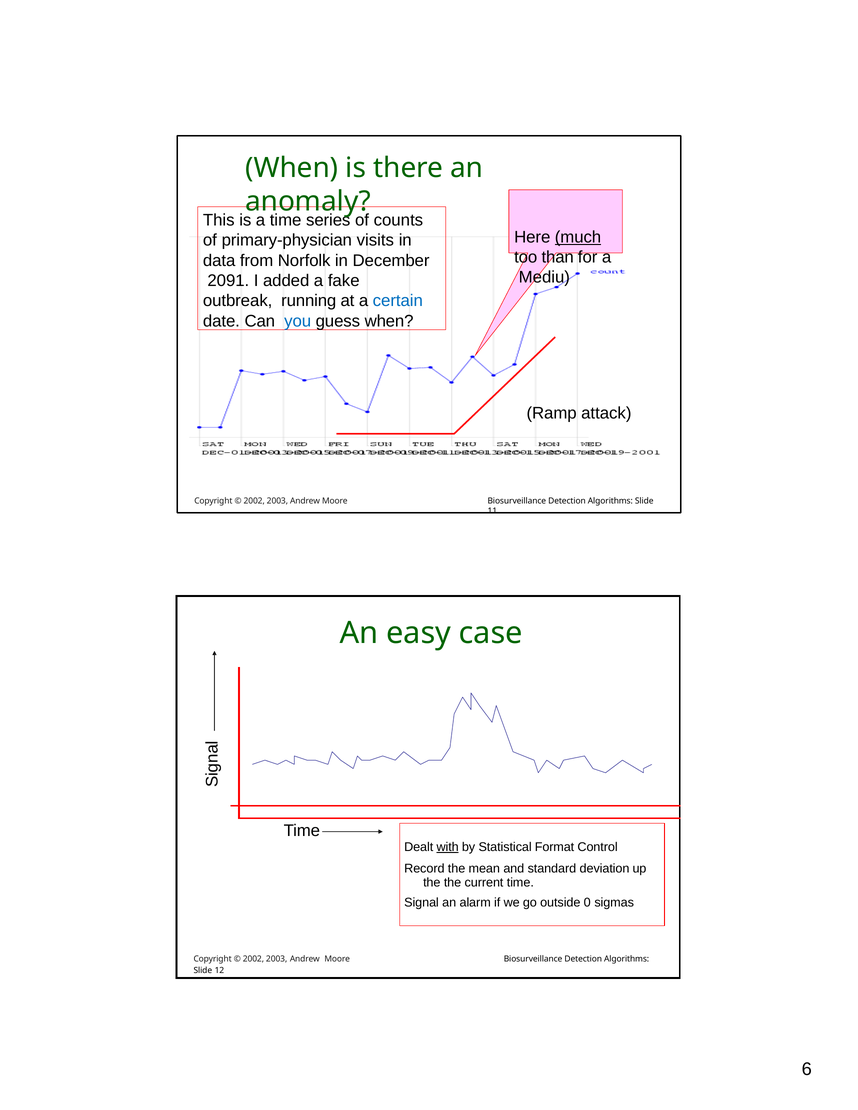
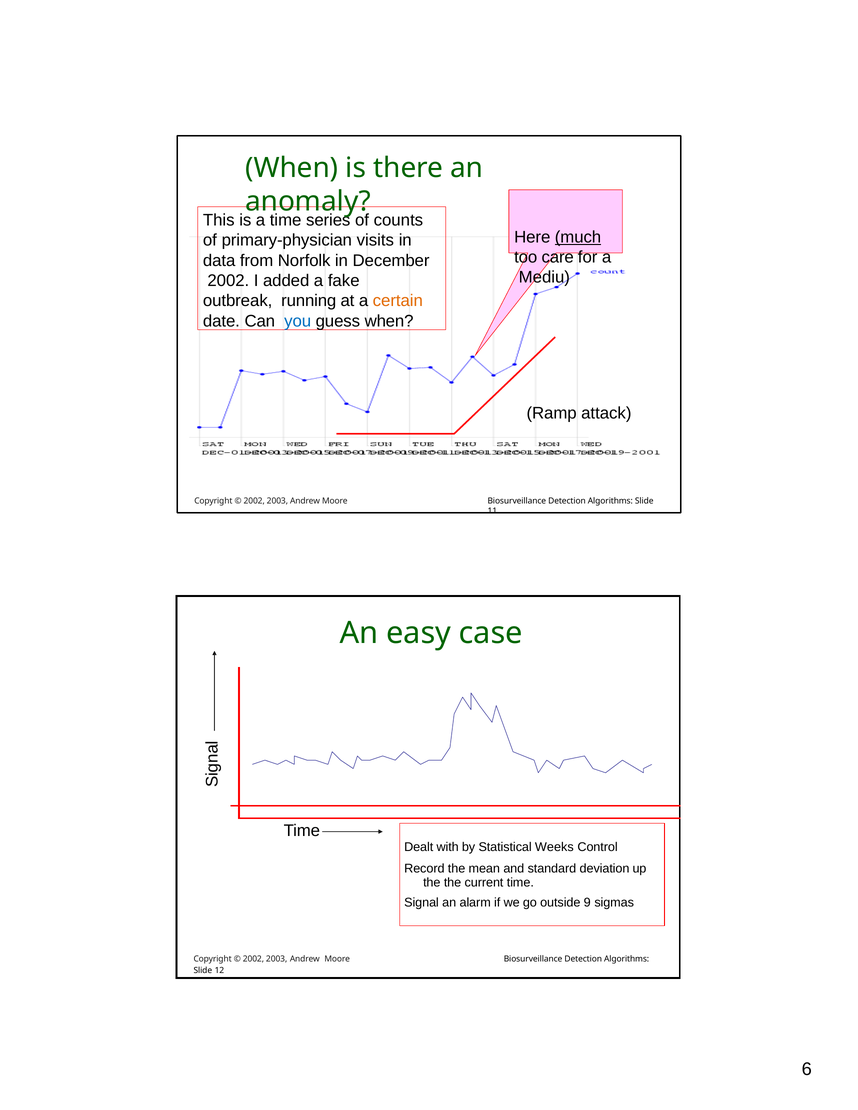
than: than -> care (558, 257)
2091: 2091 -> 2002 (228, 281)
certain colour: blue -> orange (398, 301)
with underline: present -> none (448, 847)
Format: Format -> Weeks (554, 847)
0: 0 -> 9 (587, 903)
